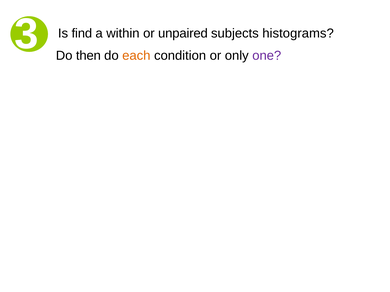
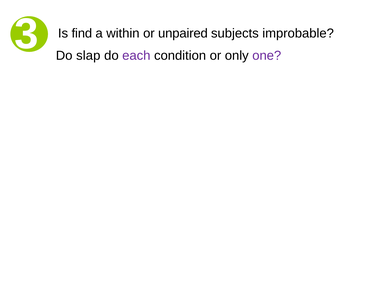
histograms: histograms -> improbable (298, 33)
then: then -> slap (88, 56)
each colour: orange -> purple (136, 56)
